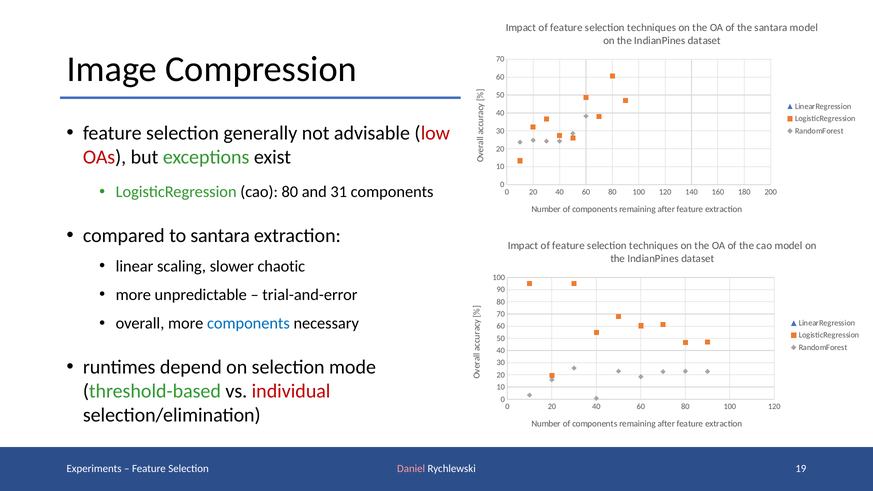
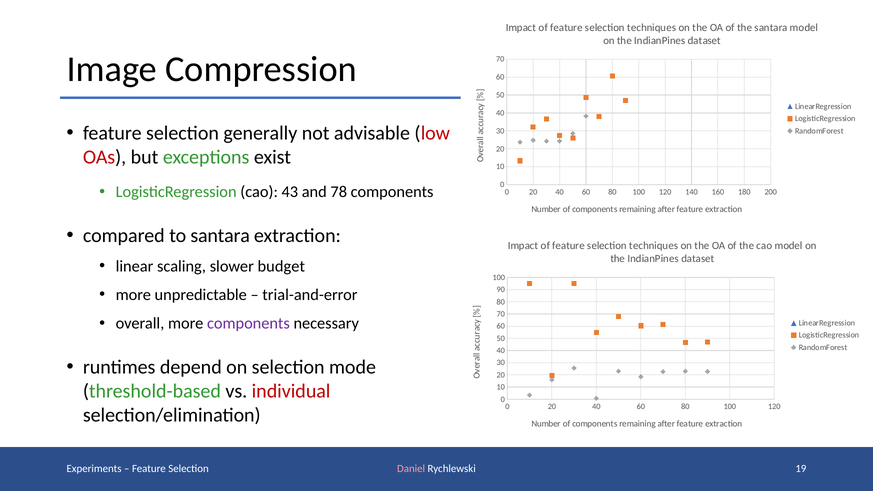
cao 80: 80 -> 43 (290, 192)
31: 31 -> 78 (339, 192)
chaotic: chaotic -> budget (281, 266)
components colour: blue -> purple (248, 323)
